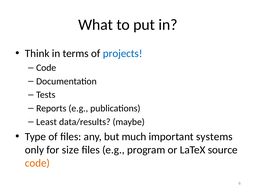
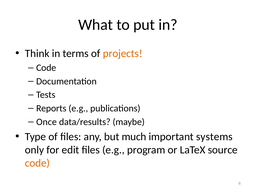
projects colour: blue -> orange (123, 53)
Least: Least -> Once (46, 122)
size: size -> edit (70, 150)
